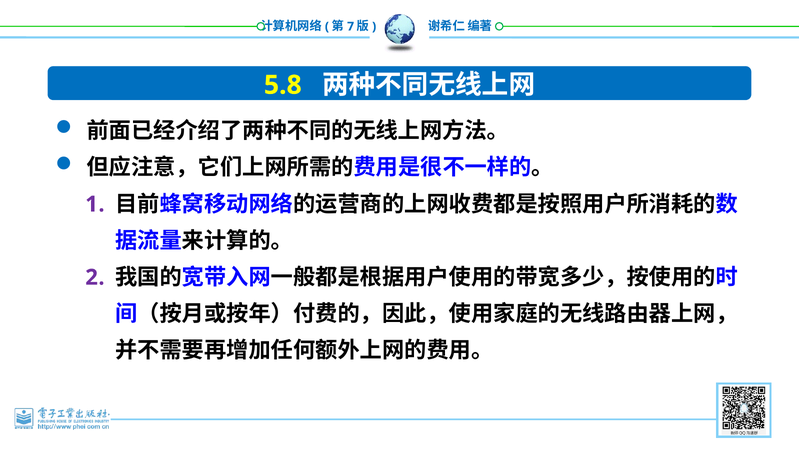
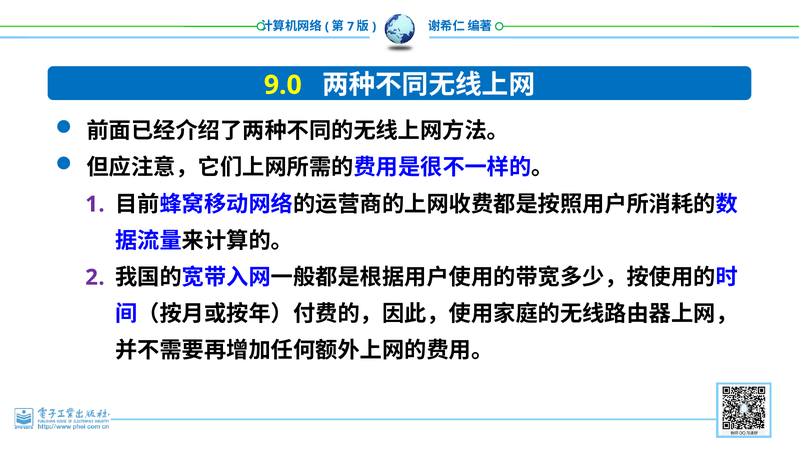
5.8: 5.8 -> 9.0 (283, 85)
